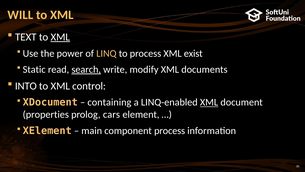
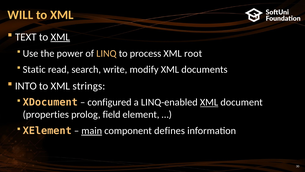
exist: exist -> root (193, 53)
search underline: present -> none (86, 69)
control: control -> strings (89, 86)
containing: containing -> configured (110, 102)
cars: cars -> field (112, 114)
main underline: none -> present (92, 130)
component process: process -> defines (170, 130)
